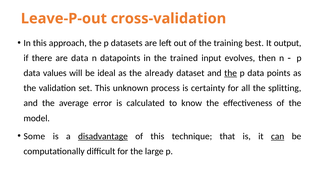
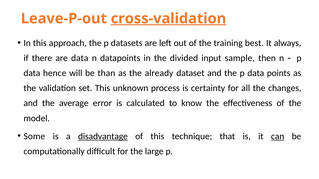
cross-validation underline: none -> present (168, 19)
output: output -> always (288, 43)
trained: trained -> divided (184, 58)
evolves: evolves -> sample (240, 58)
values: values -> hence (55, 73)
ideal: ideal -> than (106, 73)
the underline: present -> none (231, 73)
splitting: splitting -> changes (285, 88)
